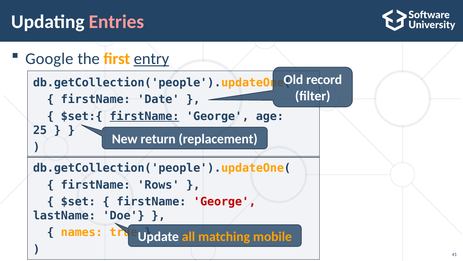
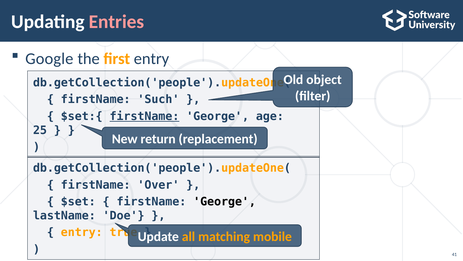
entry underline: present -> none (151, 59)
record: record -> object (324, 80)
Date: Date -> Such (158, 99)
Rows: Rows -> Over (158, 184)
George colour: red -> black (225, 201)
names: names -> entry (82, 232)
